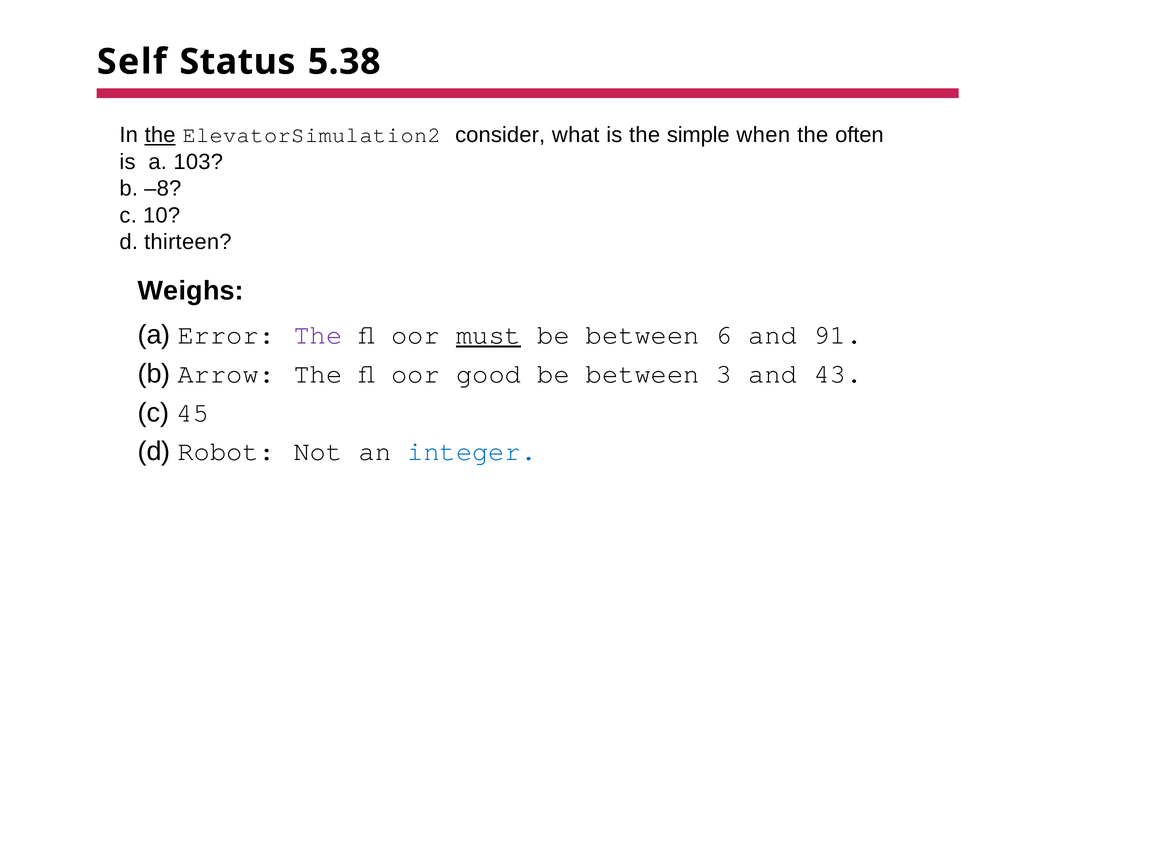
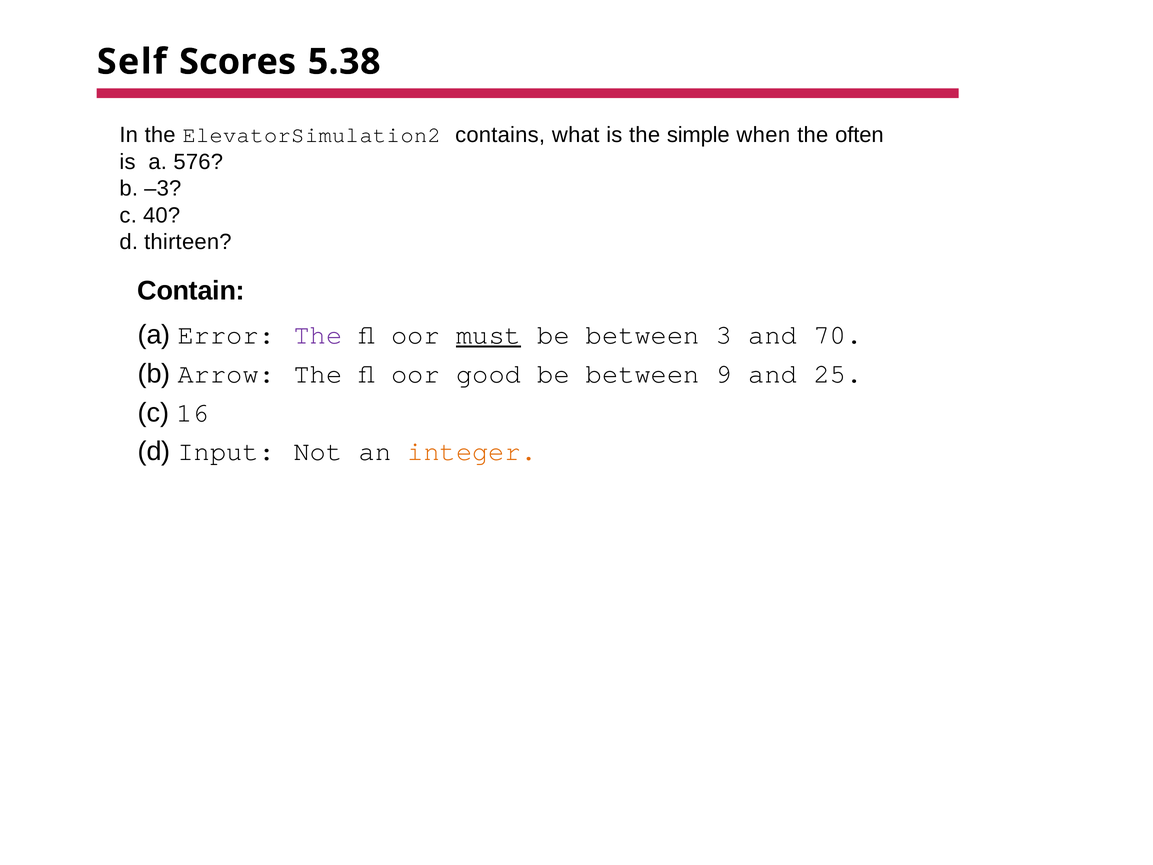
Status: Status -> Scores (238, 62)
the underline: present -> none (160, 135)
consider: consider -> contains (500, 135)
103: 103 -> 576 (198, 162)
–8: –8 -> –3 (163, 188)
10: 10 -> 40 (162, 215)
Weighs: Weighs -> Contain (191, 291)
6: 6 -> 3 (724, 335)
91: 91 -> 70 (838, 335)
3: 3 -> 9 (724, 374)
43: 43 -> 25 (838, 374)
45: 45 -> 16 (193, 413)
Robot: Robot -> Input (226, 451)
integer colour: blue -> orange (472, 451)
